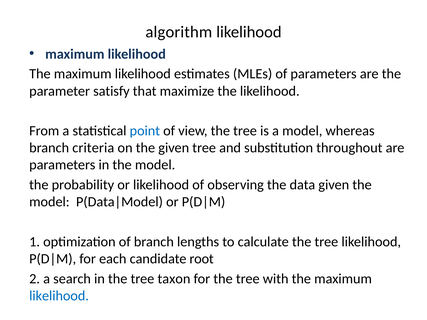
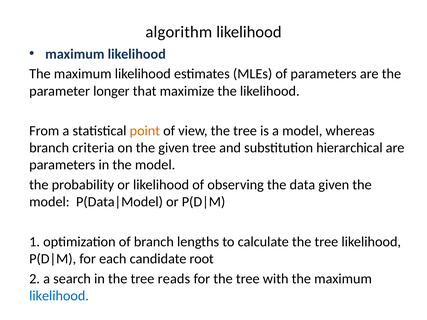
satisfy: satisfy -> longer (111, 91)
point colour: blue -> orange (145, 131)
throughout: throughout -> hierarchical (349, 148)
taxon: taxon -> reads (174, 279)
